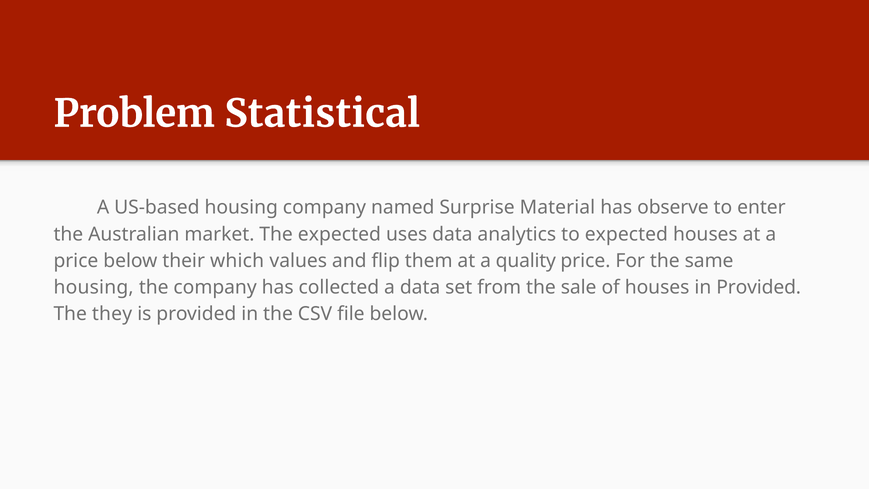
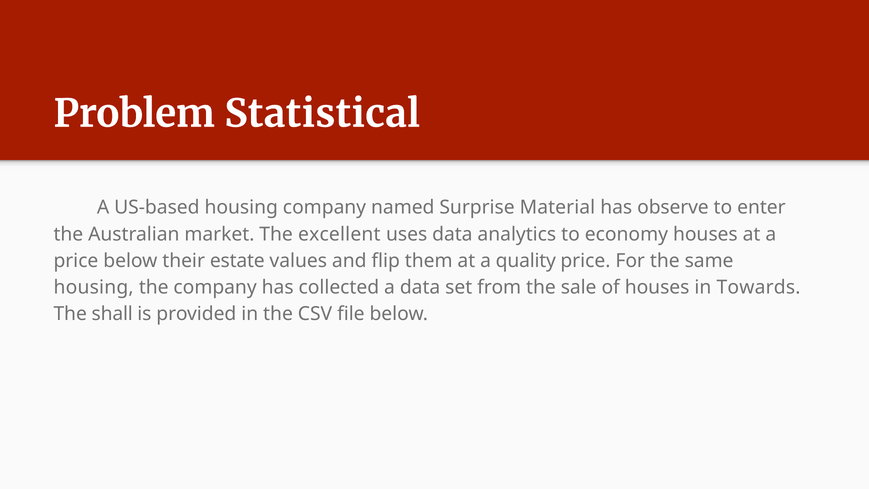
The expected: expected -> excellent (339, 234)
to expected: expected -> economy (626, 234)
which: which -> estate (237, 261)
in Provided: Provided -> Towards (759, 287)
they: they -> shall (112, 314)
